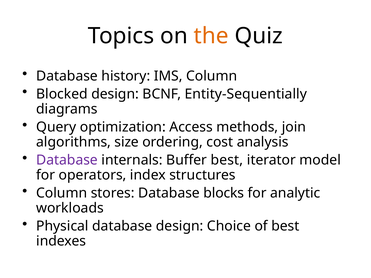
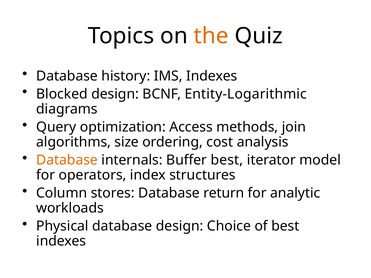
IMS Column: Column -> Indexes (212, 76)
Entity-Sequentially: Entity-Sequentially -> Entity-Logarithmic (246, 94)
Database colour: purple -> orange (67, 160)
blocks: blocks -> return (224, 193)
